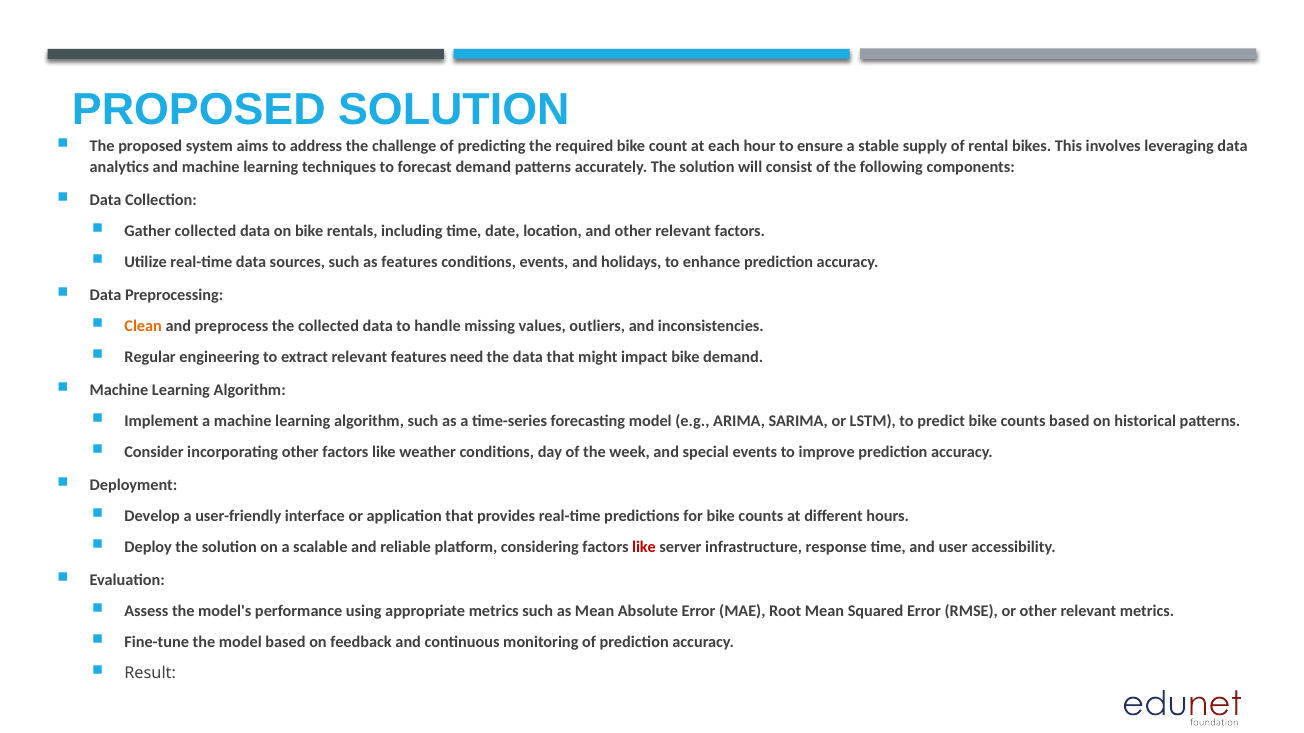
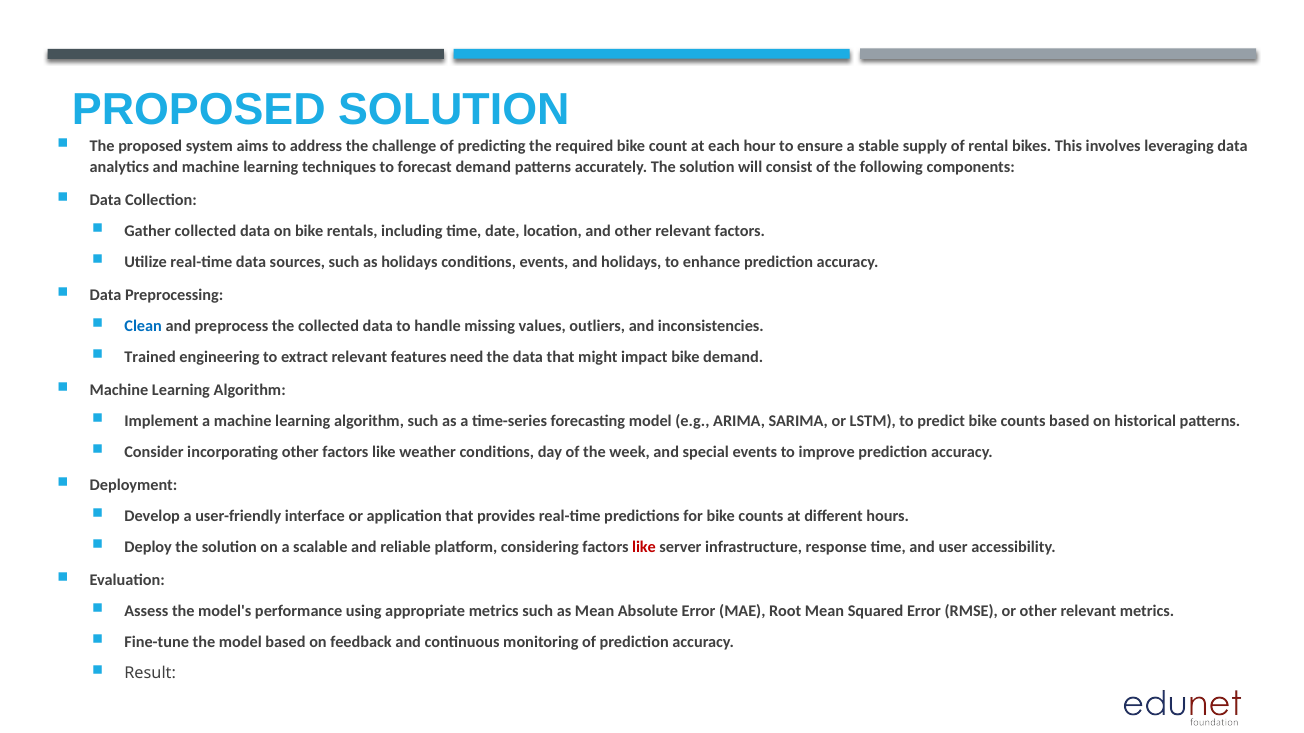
as features: features -> holidays (409, 263)
Clean colour: orange -> blue (143, 327)
Regular: Regular -> Trained (150, 358)
